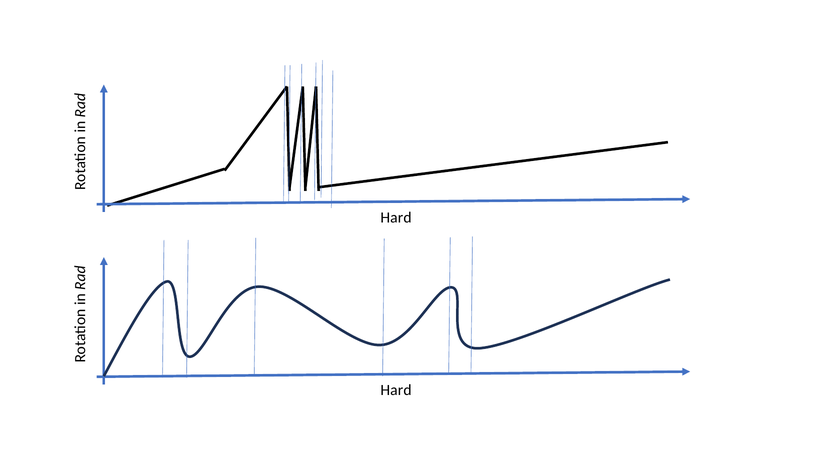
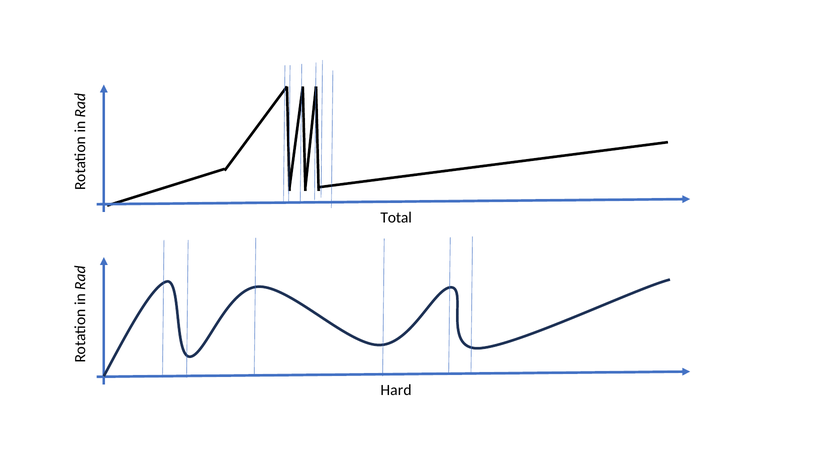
Hard: Hard -> Total (396, 218)
